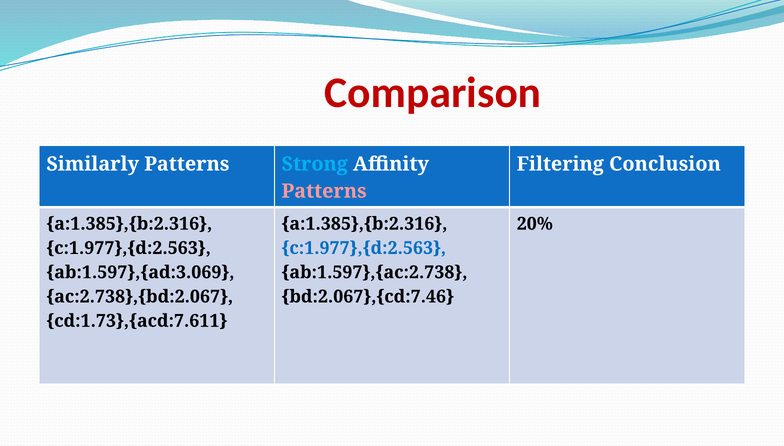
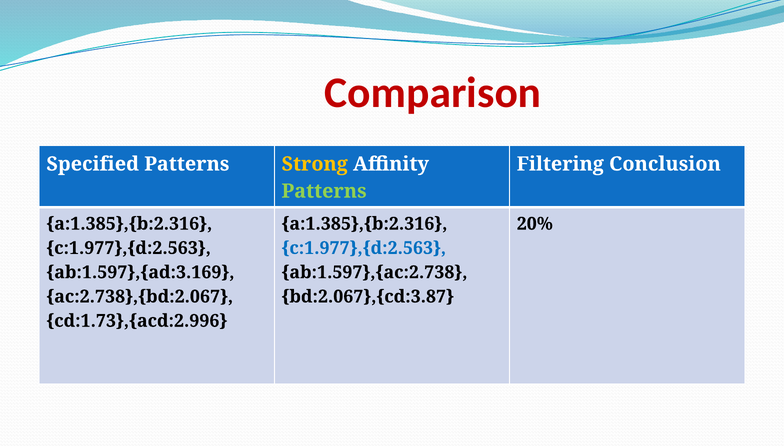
Similarly: Similarly -> Specified (93, 164)
Strong colour: light blue -> yellow (315, 164)
Patterns colour: pink -> light green (324, 191)
ab:1.597},{ad:3.069: ab:1.597},{ad:3.069 -> ab:1.597},{ad:3.169 (140, 272)
bd:2.067},{cd:7.46: bd:2.067},{cd:7.46 -> bd:2.067},{cd:3.87 (368, 296)
cd:1.73},{acd:7.611: cd:1.73},{acd:7.611 -> cd:1.73},{acd:2.996 (137, 320)
